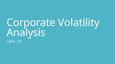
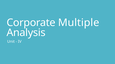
Volatility: Volatility -> Multiple (79, 23)
